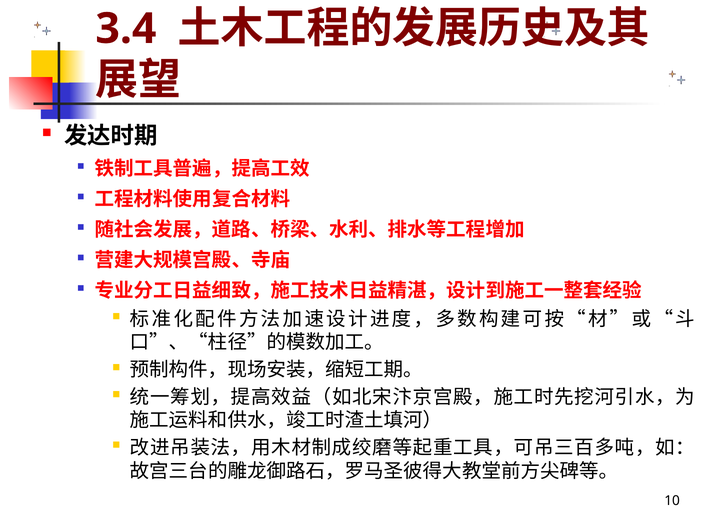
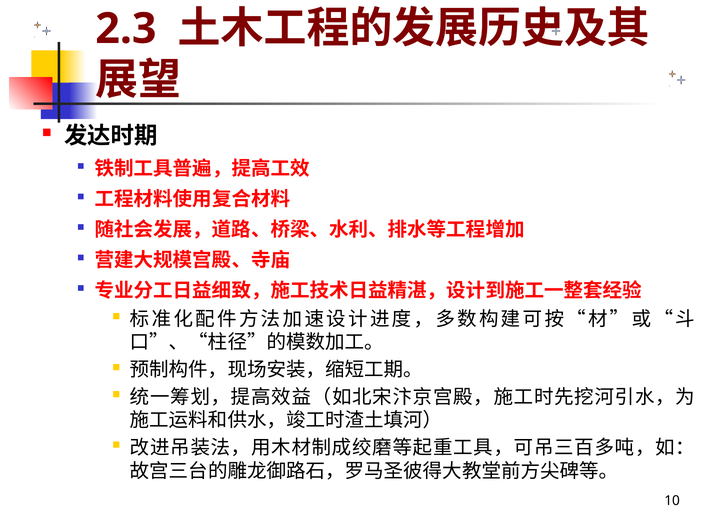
3.4: 3.4 -> 2.3 (126, 29)
